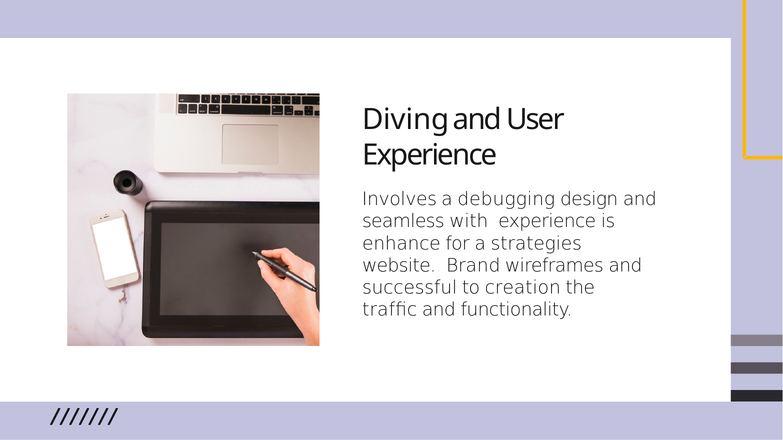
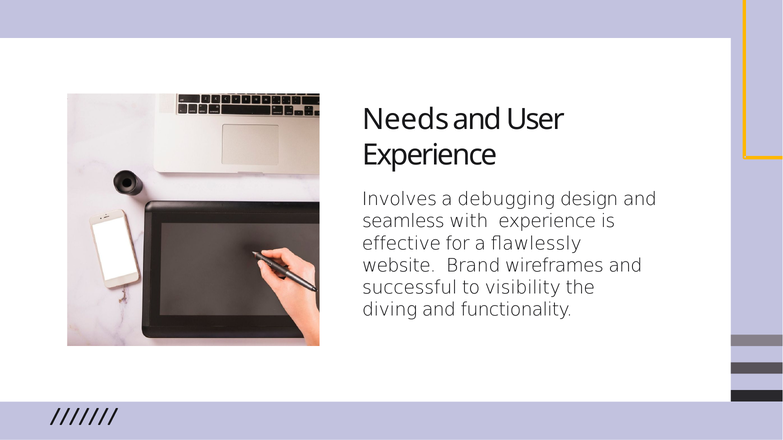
Diving: Diving -> Needs (406, 120)
enhance: enhance -> effective (401, 244)
strategies: strategies -> ﬂawlessly (536, 244)
creation: creation -> visibility (523, 288)
trafﬁc: trafﬁc -> diving (390, 310)
